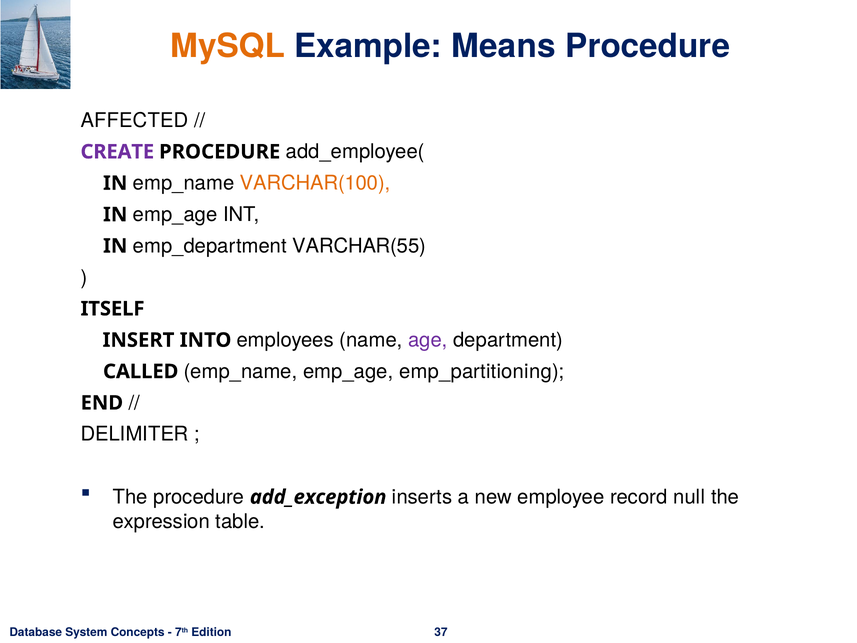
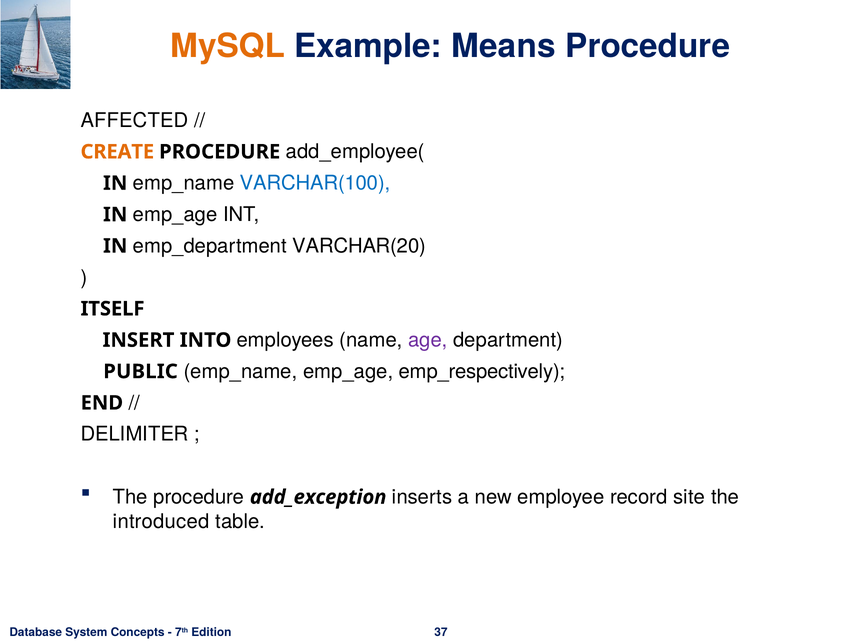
CREATE colour: purple -> orange (117, 152)
VARCHAR(100 colour: orange -> blue (315, 183)
VARCHAR(55: VARCHAR(55 -> VARCHAR(20 (359, 246)
CALLED: CALLED -> PUBLIC (141, 371)
emp_partitioning: emp_partitioning -> emp_respectively (482, 371)
null: null -> site (689, 497)
expression: expression -> introduced (161, 521)
